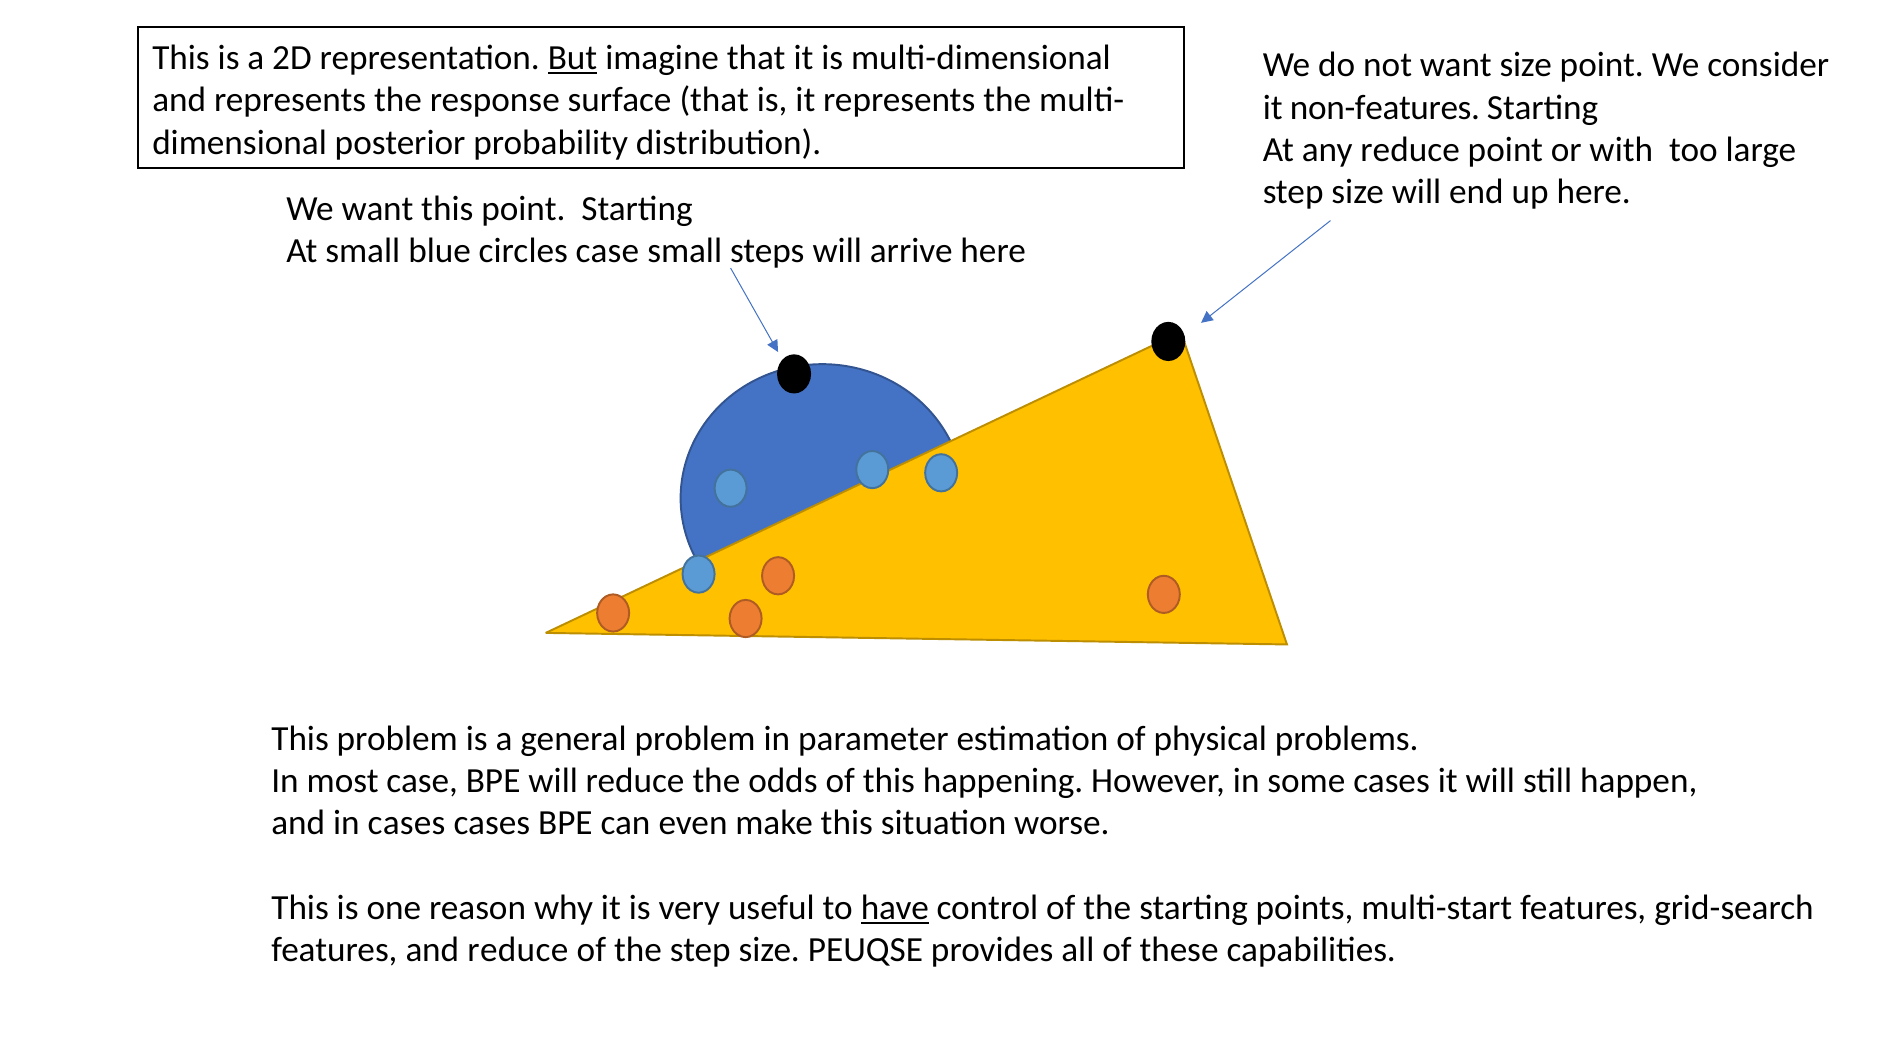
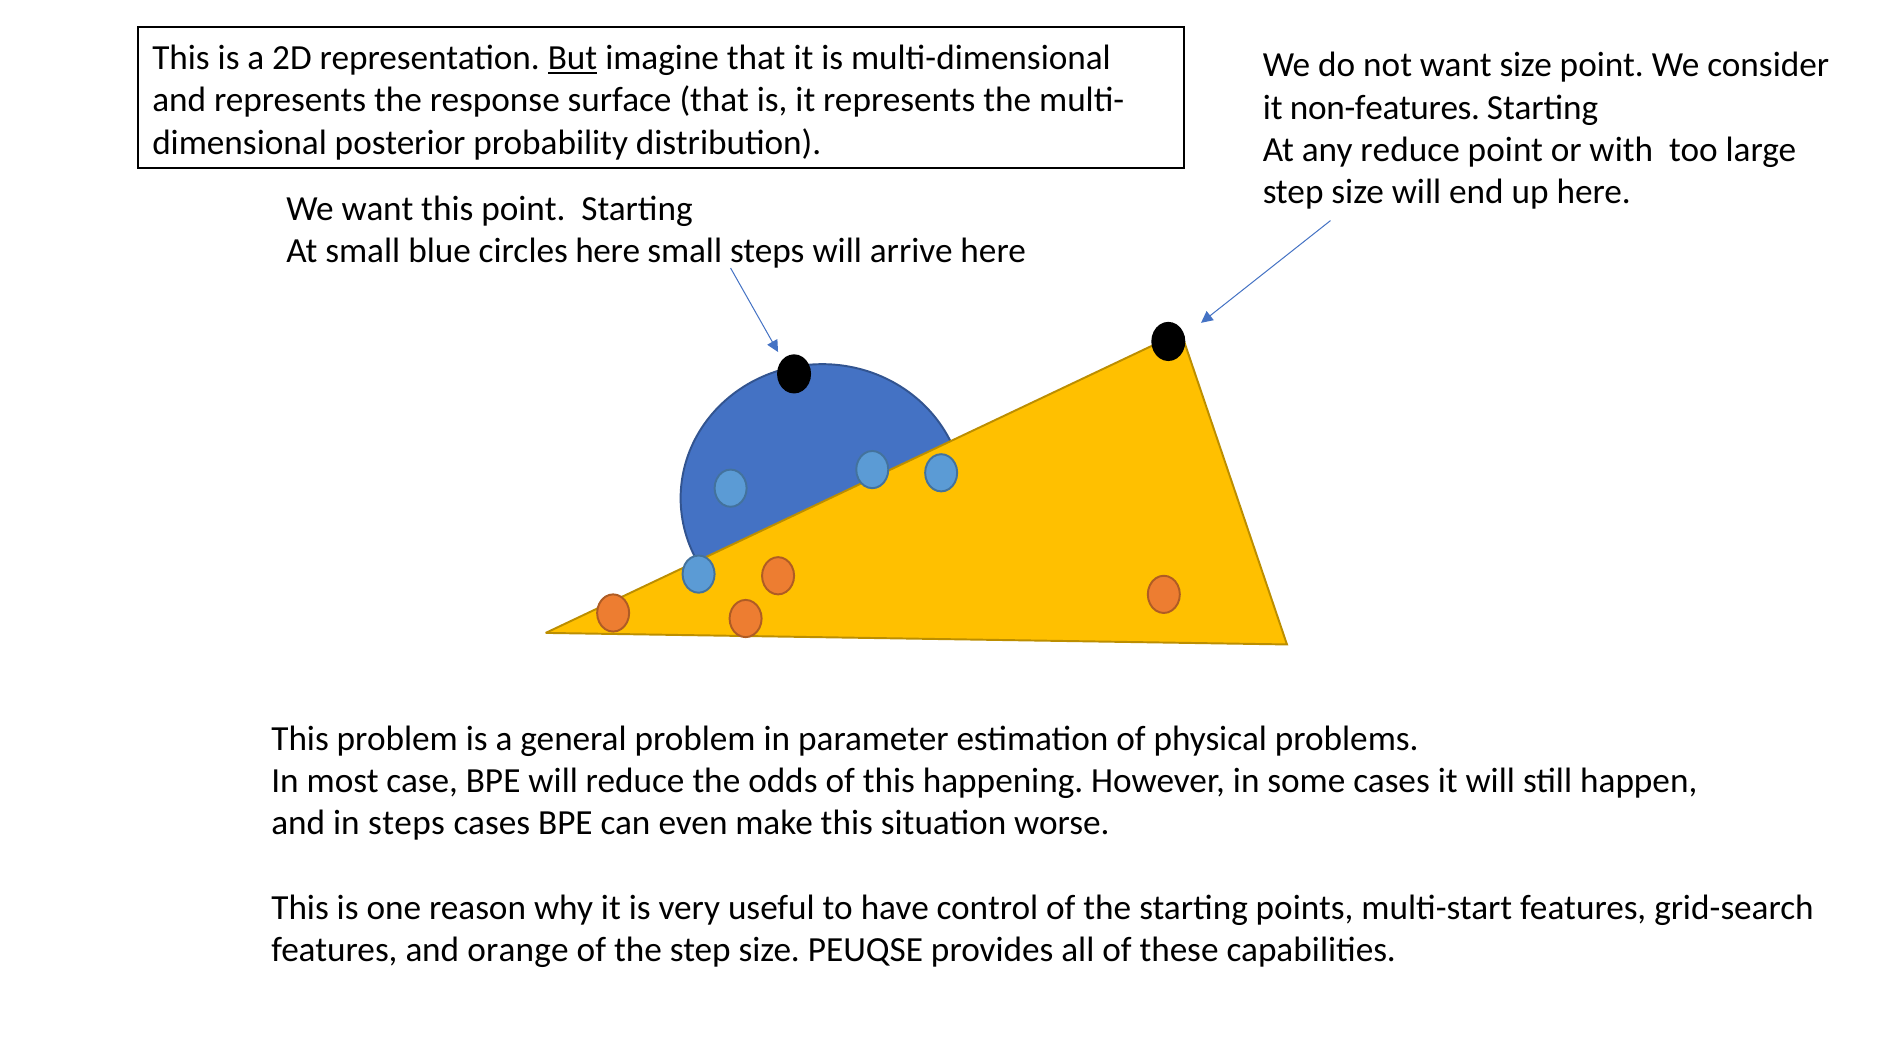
circles case: case -> here (608, 251)
in cases: cases -> steps (407, 823)
have underline: present -> none (895, 907)
and reduce: reduce -> orange (518, 950)
